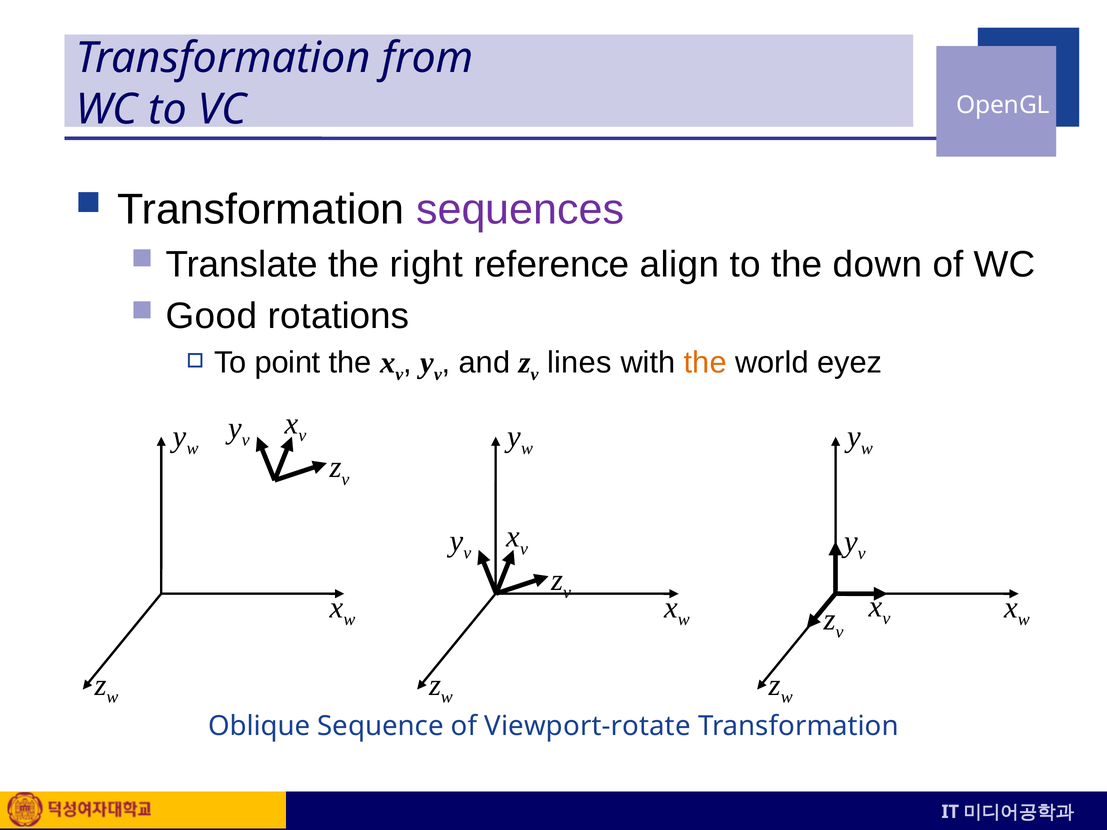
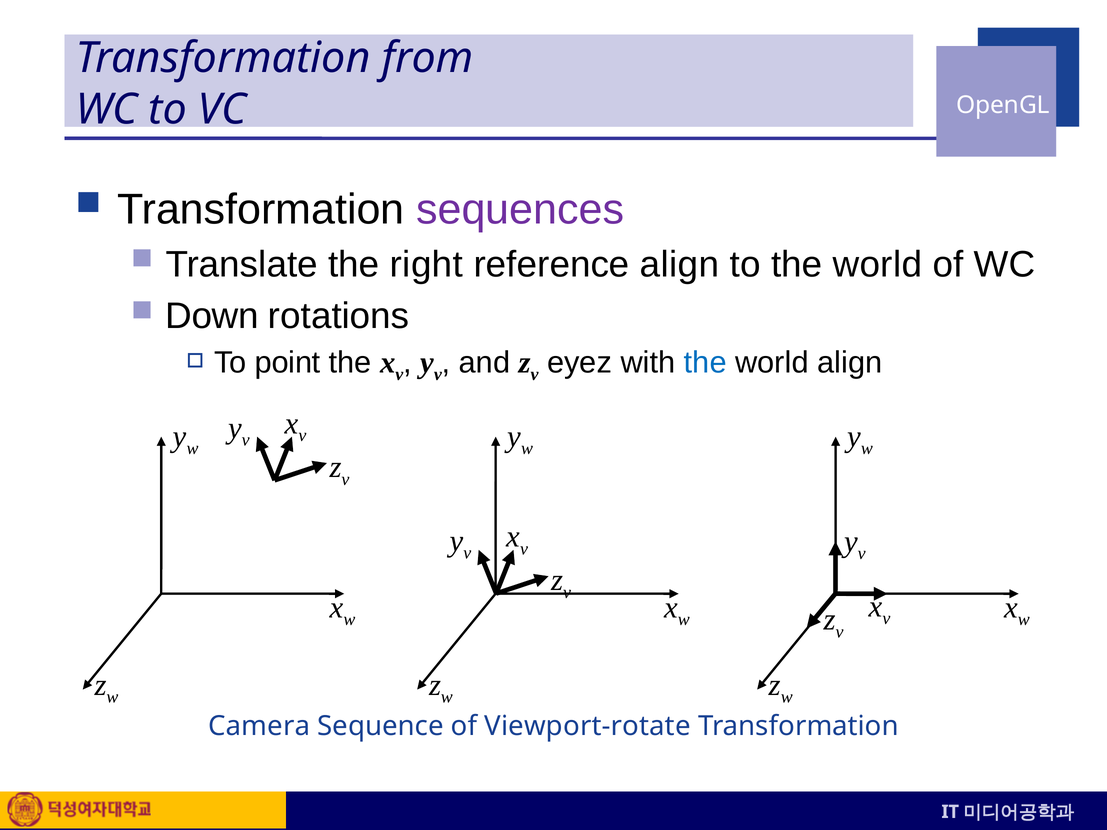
to the down: down -> world (877, 265)
Good: Good -> Down (212, 316)
lines: lines -> eyez (579, 363)
the colour: orange -> blue (705, 363)
world eyez: eyez -> align (850, 363)
Oblique: Oblique -> Camera (259, 726)
